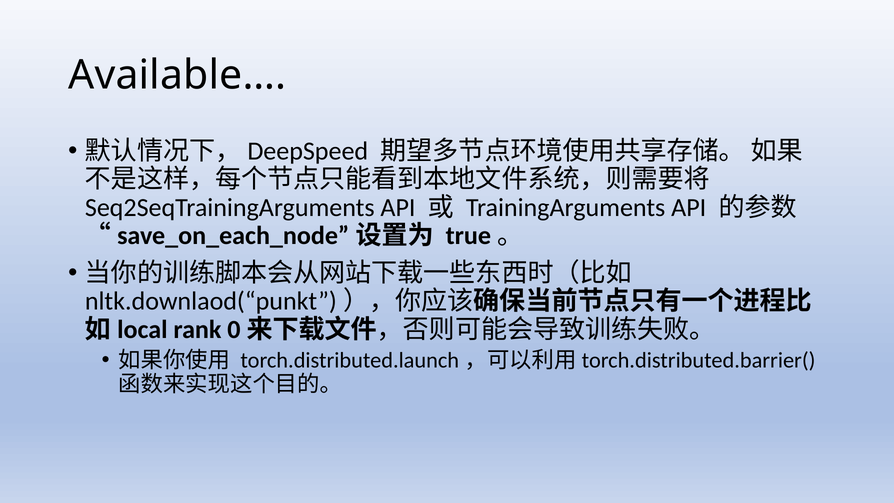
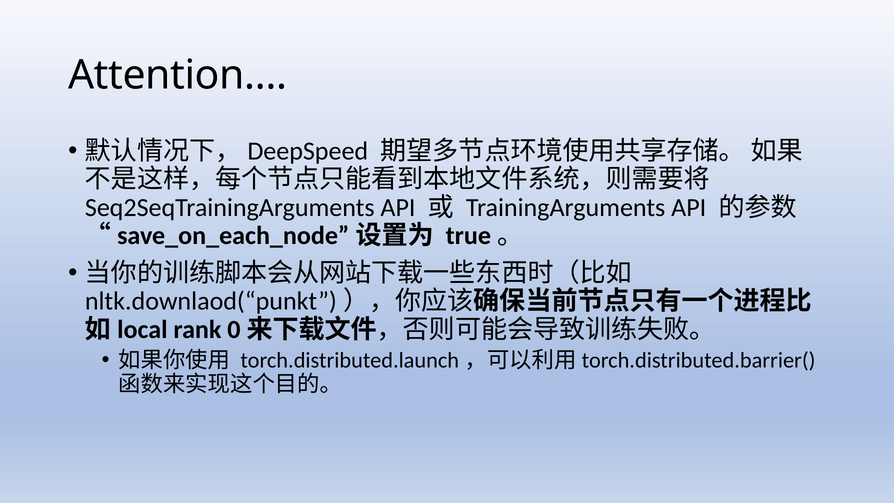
Available…: Available… -> Attention… (178, 75)
